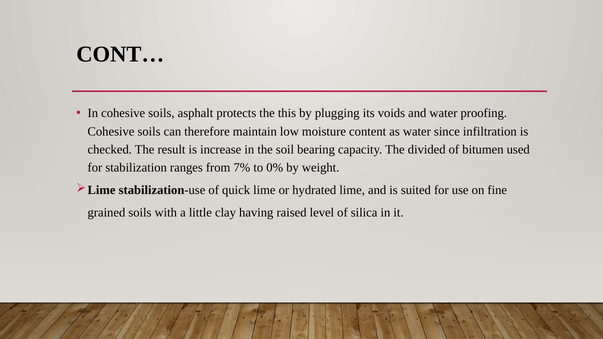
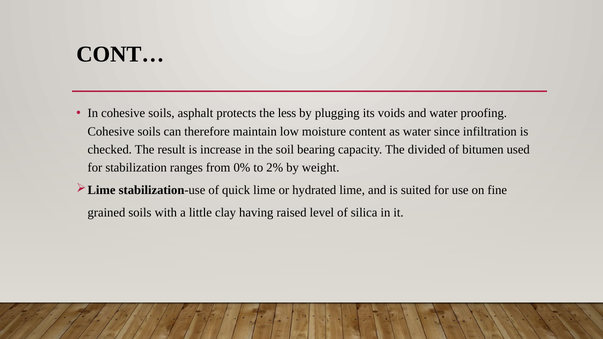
this: this -> less (287, 113)
7%: 7% -> 0% (242, 168)
0%: 0% -> 2% (275, 168)
